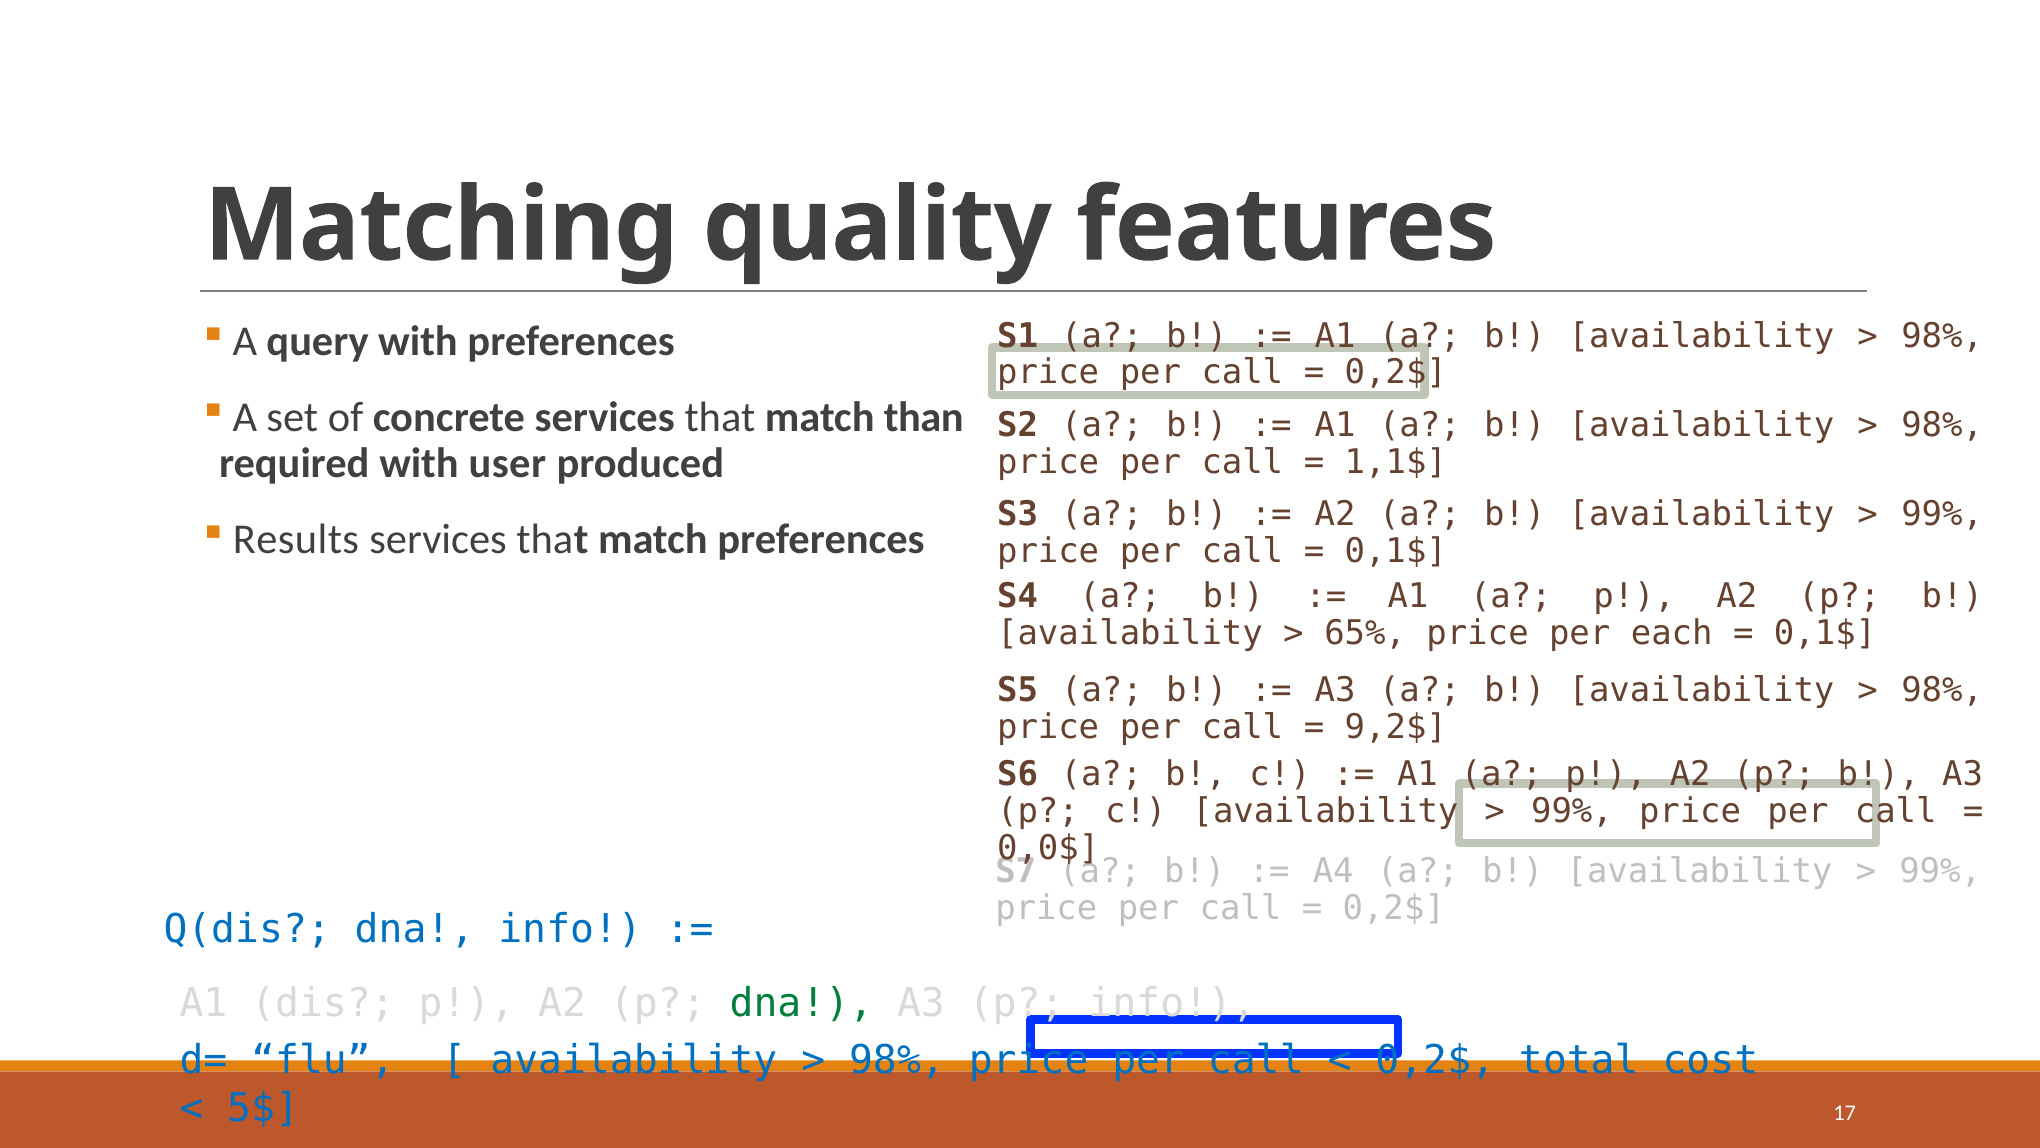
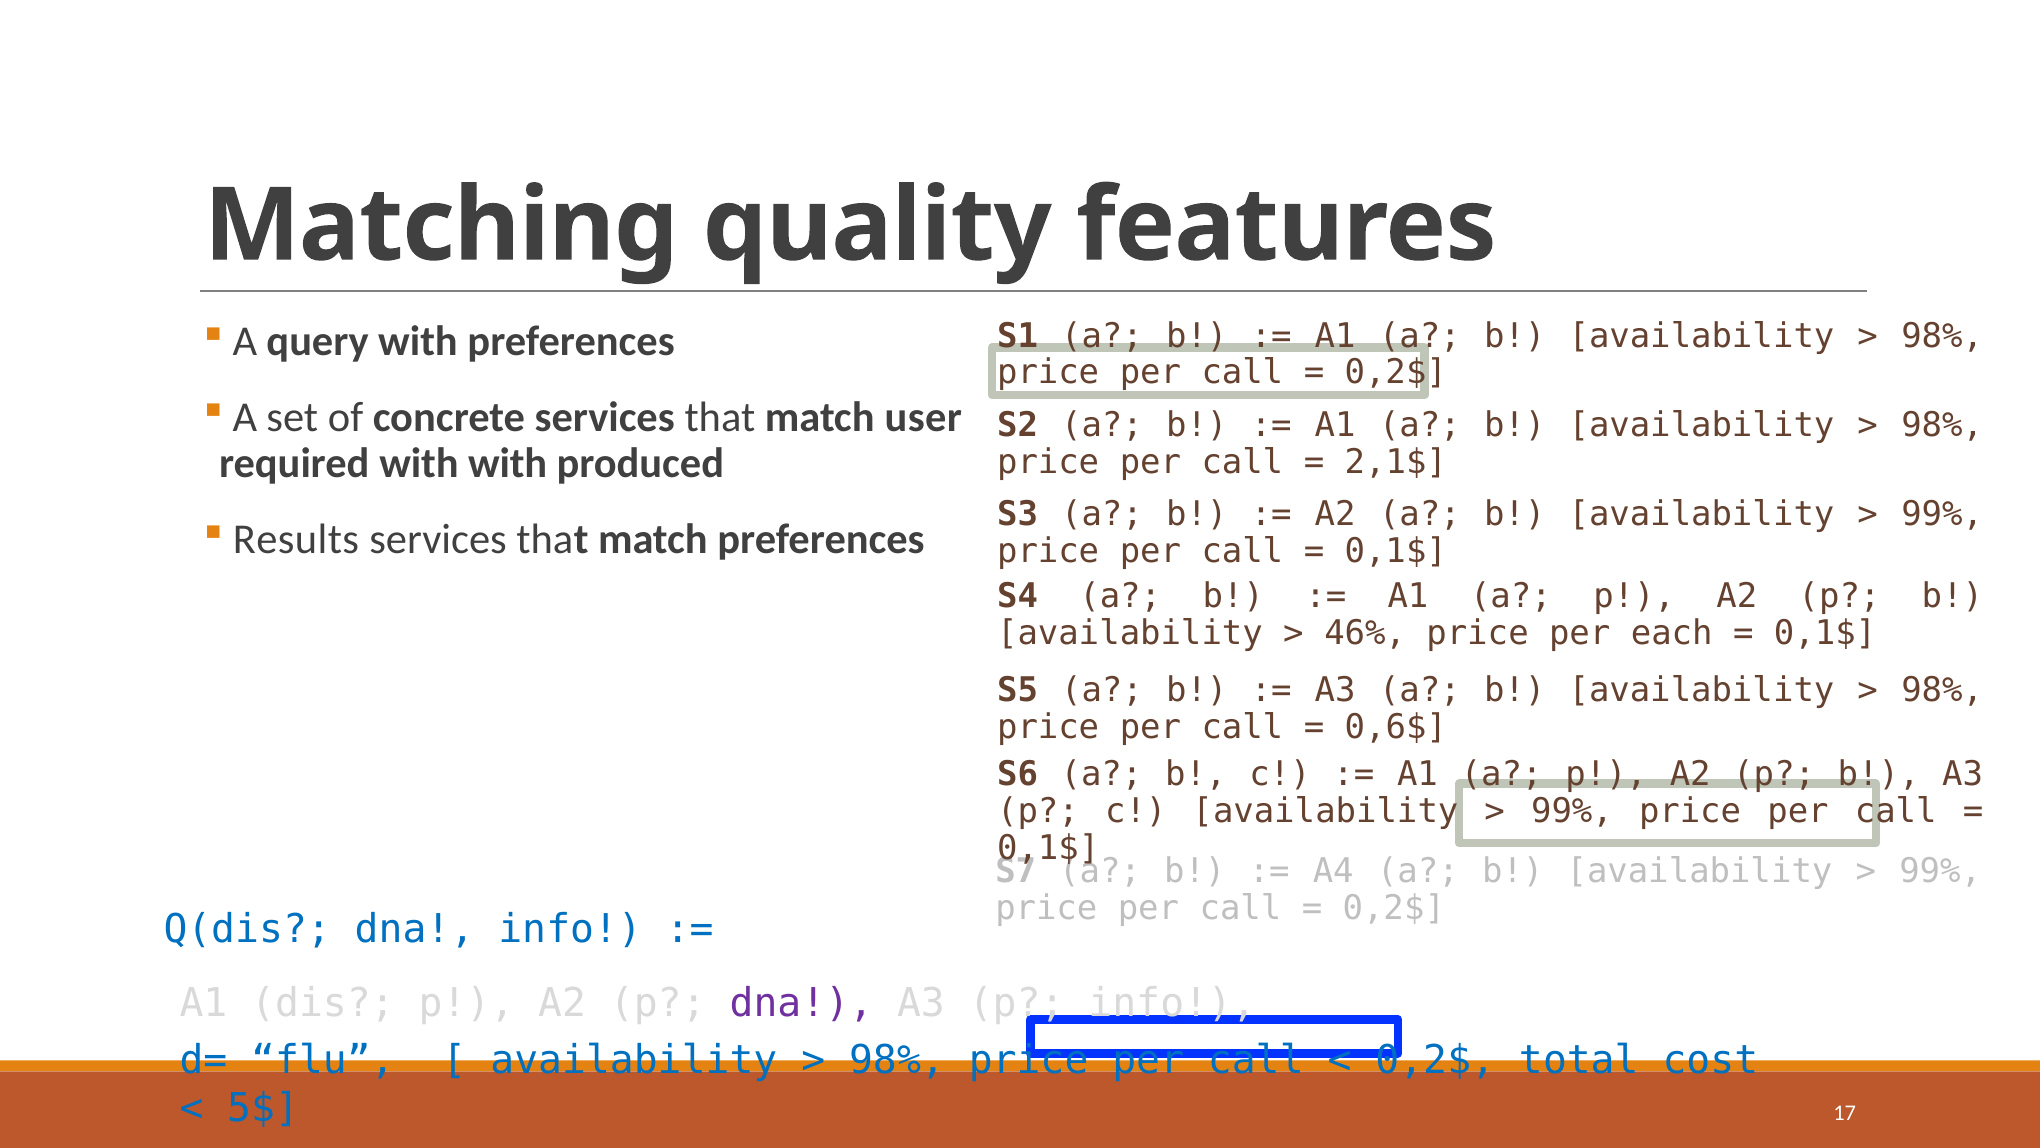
than: than -> user (923, 417)
with user: user -> with (508, 463)
1,1$: 1,1$ -> 2,1$ (1396, 462)
65%: 65% -> 46% (1365, 633)
9,2$: 9,2$ -> 0,6$ (1396, 727)
0,0$: 0,0$ -> 0,1$ (1048, 848)
dna colour: green -> purple (801, 1003)
